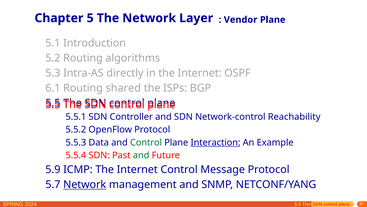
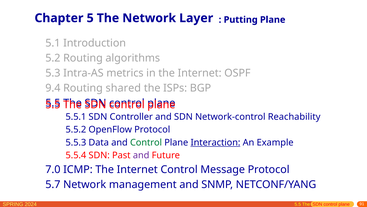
Vendor: Vendor -> Putting (241, 20)
directly: directly -> metrics (125, 73)
6.1: 6.1 -> 9.4 (53, 88)
and colour: green -> purple (141, 155)
5.9: 5.9 -> 7.0 (53, 169)
Network underline: present -> none (85, 184)
